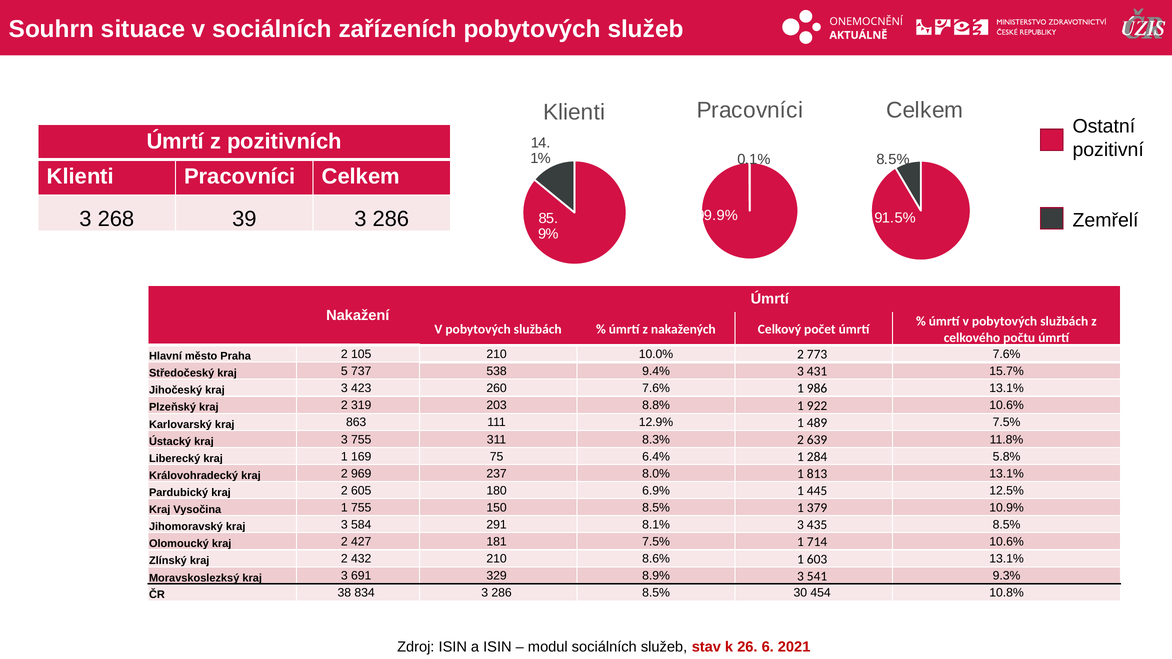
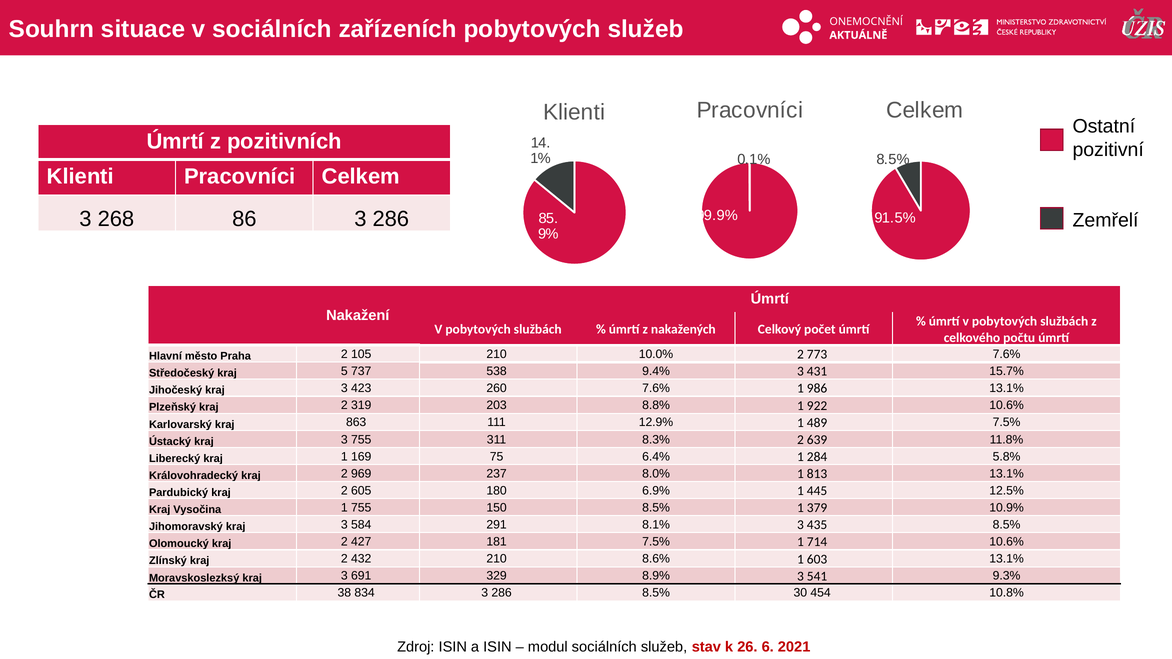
39: 39 -> 86 (244, 219)
